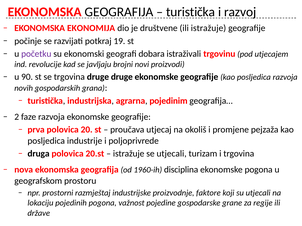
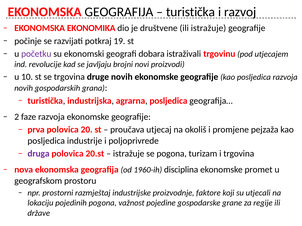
EKONOMIJA: EKONOMIJA -> EKONOMIKA (91, 28)
90: 90 -> 10 (27, 77)
druge druge: druge -> novih (122, 77)
agrarna pojedinim: pojedinim -> posljedica (168, 101)
druga colour: black -> purple (39, 154)
se utjecali: utjecali -> pogona (172, 154)
ekonomske pogona: pogona -> promet (259, 170)
